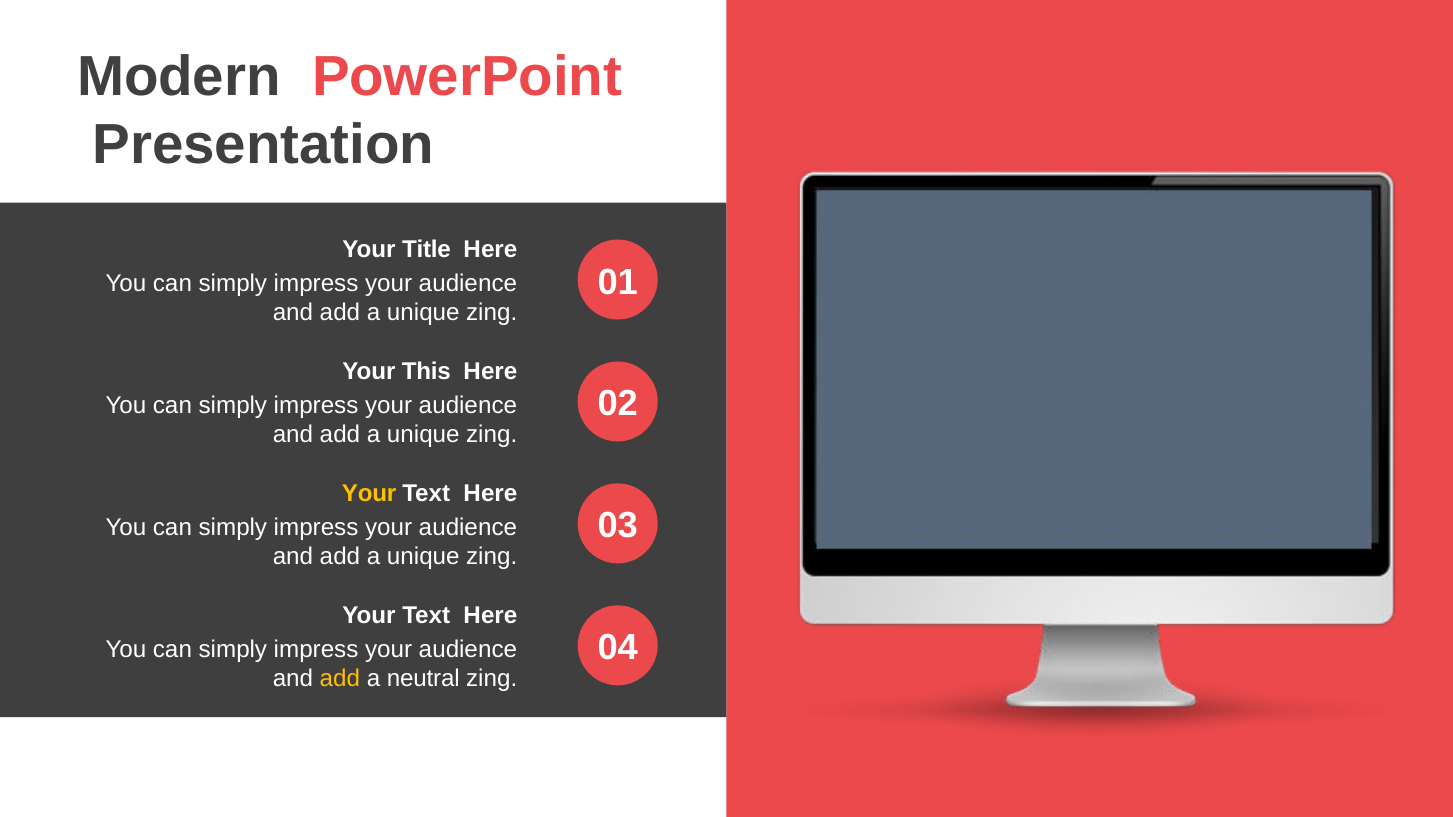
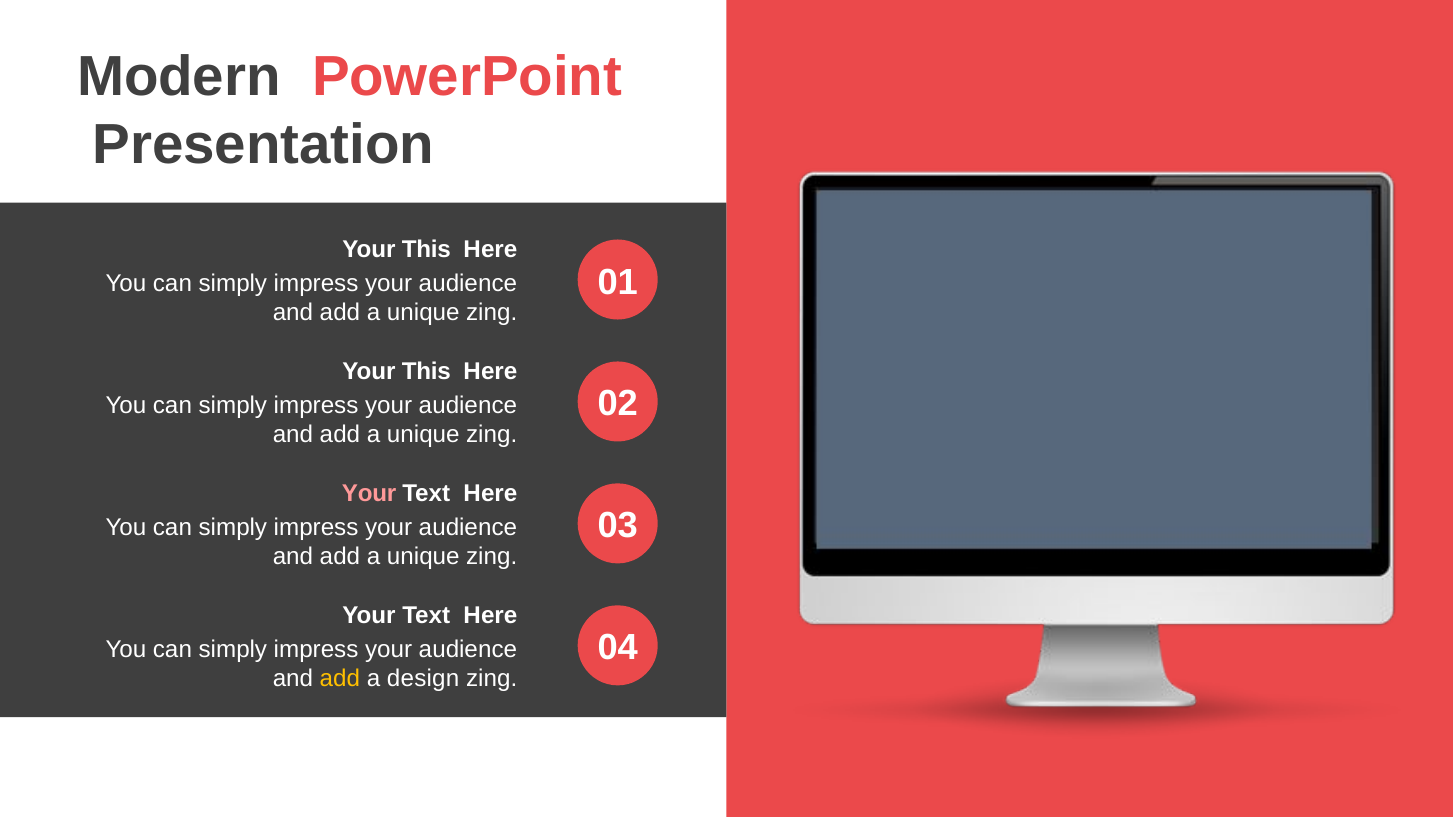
Title: Title -> This (426, 249)
Your colour: yellow -> pink (369, 493)
neutral: neutral -> design (423, 679)
